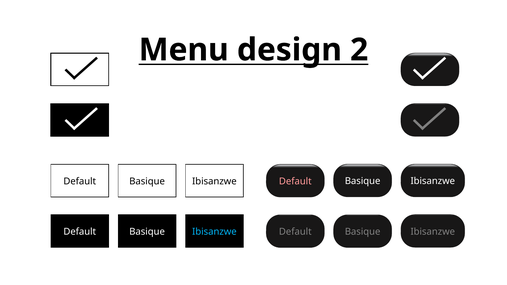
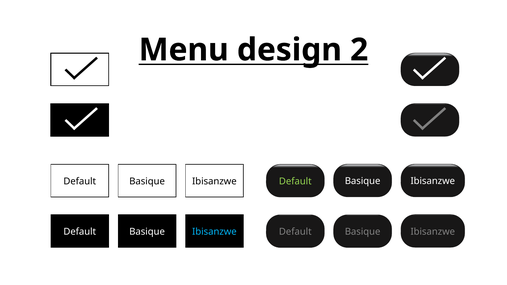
Default colour: pink -> light green (295, 181)
